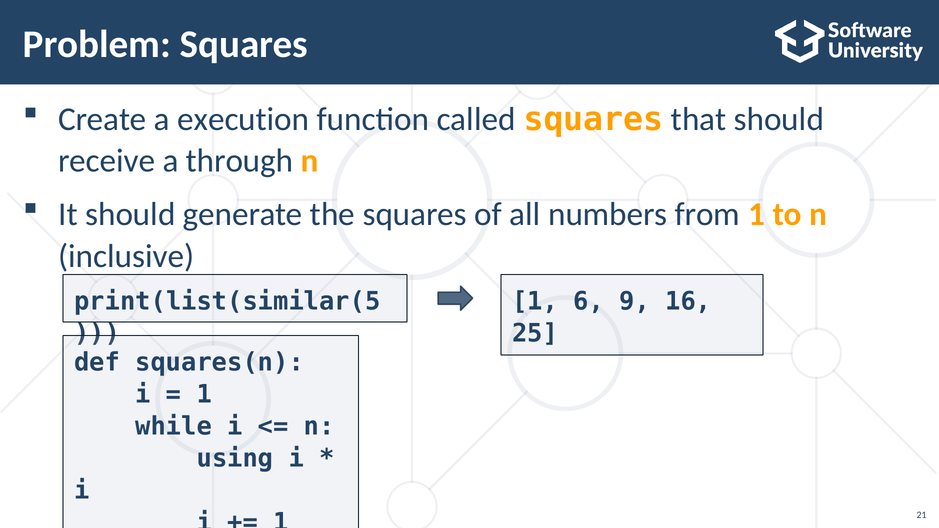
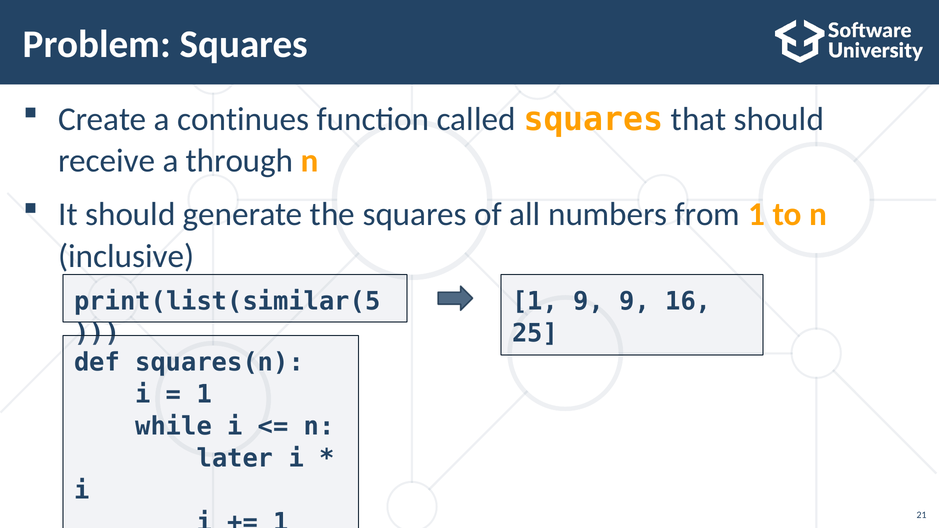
execution: execution -> continues (243, 119)
1 6: 6 -> 9 (589, 301)
using: using -> later (235, 458)
